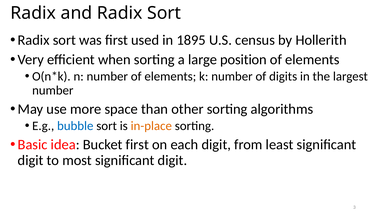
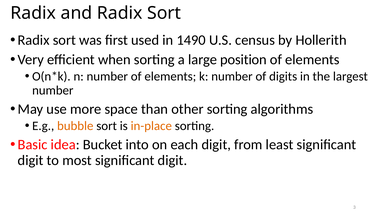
1895: 1895 -> 1490 (191, 40)
bubble colour: blue -> orange (75, 126)
Bucket first: first -> into (137, 144)
